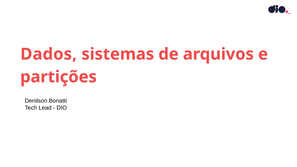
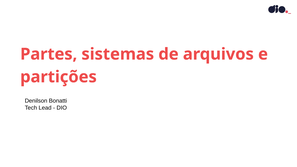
Dados: Dados -> Partes (49, 54)
